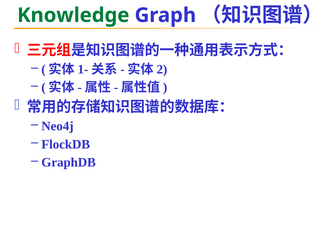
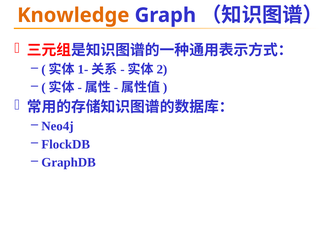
Knowledge colour: green -> orange (73, 15)
